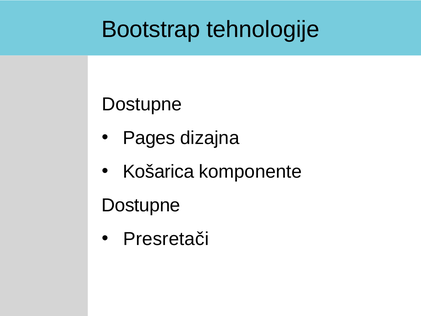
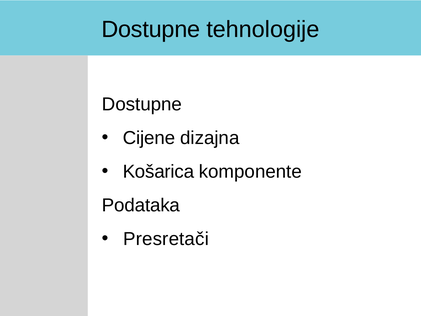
Bootstrap: Bootstrap -> Dostupne (151, 29)
Pages: Pages -> Cijene (149, 138)
Dostupne: Dostupne -> Podataka (141, 205)
